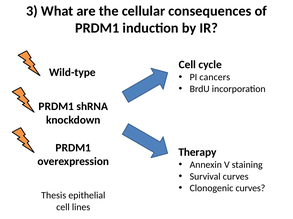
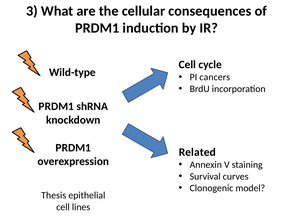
Therapy: Therapy -> Related (197, 153)
Clonogenic curves: curves -> model (250, 189)
